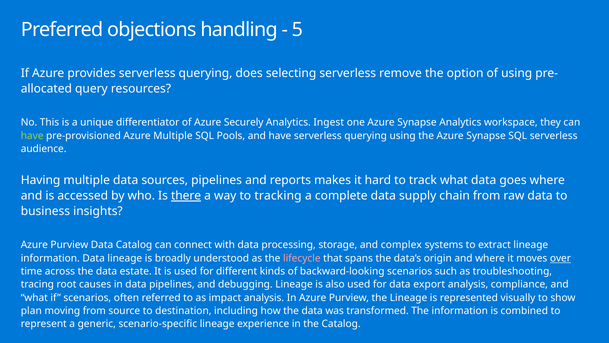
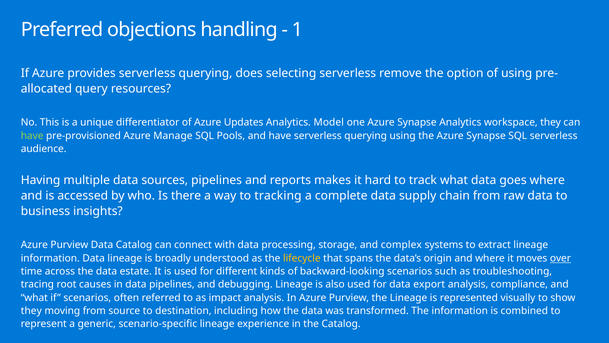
5: 5 -> 1 (297, 30)
Securely: Securely -> Updates (244, 122)
Ingest: Ingest -> Model (329, 122)
Azure Multiple: Multiple -> Manage (173, 135)
there underline: present -> none (186, 196)
lifecycle colour: pink -> yellow (302, 258)
plan: plan -> they (31, 310)
